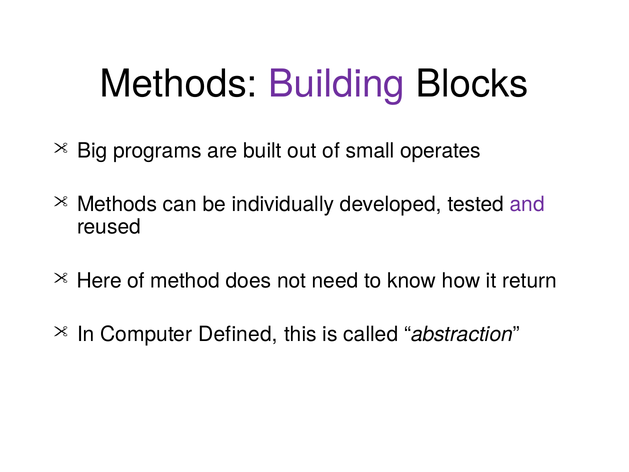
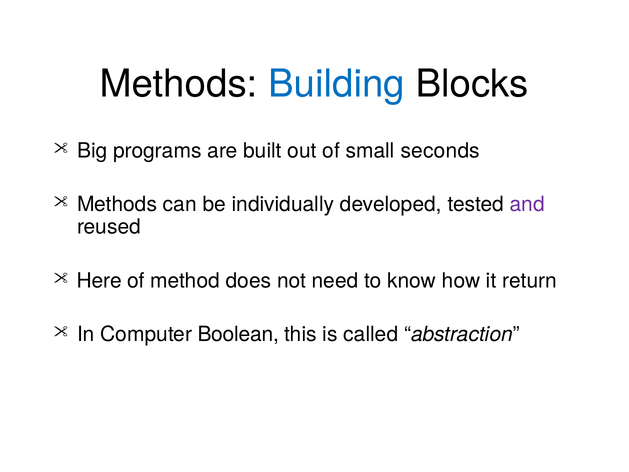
Building colour: purple -> blue (336, 84)
operates: operates -> seconds (440, 151)
Defined: Defined -> Boolean (238, 334)
